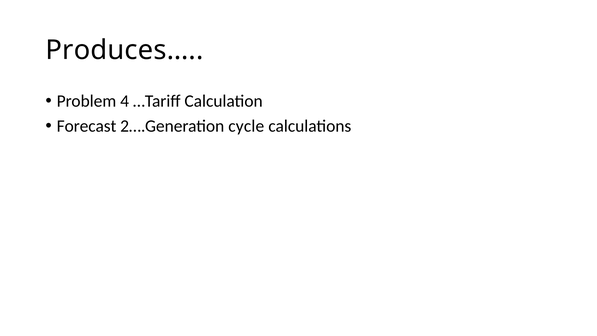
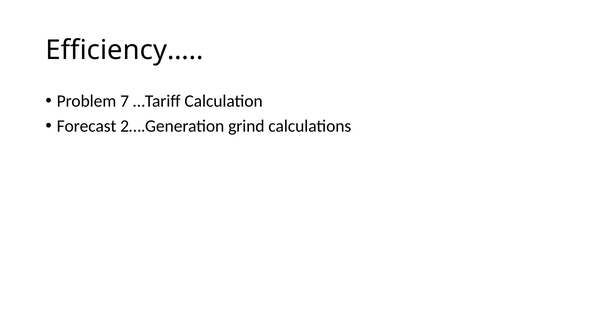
Produces…: Produces… -> Efficiency… (125, 50)
4: 4 -> 7 (125, 101)
cycle: cycle -> grind (246, 126)
